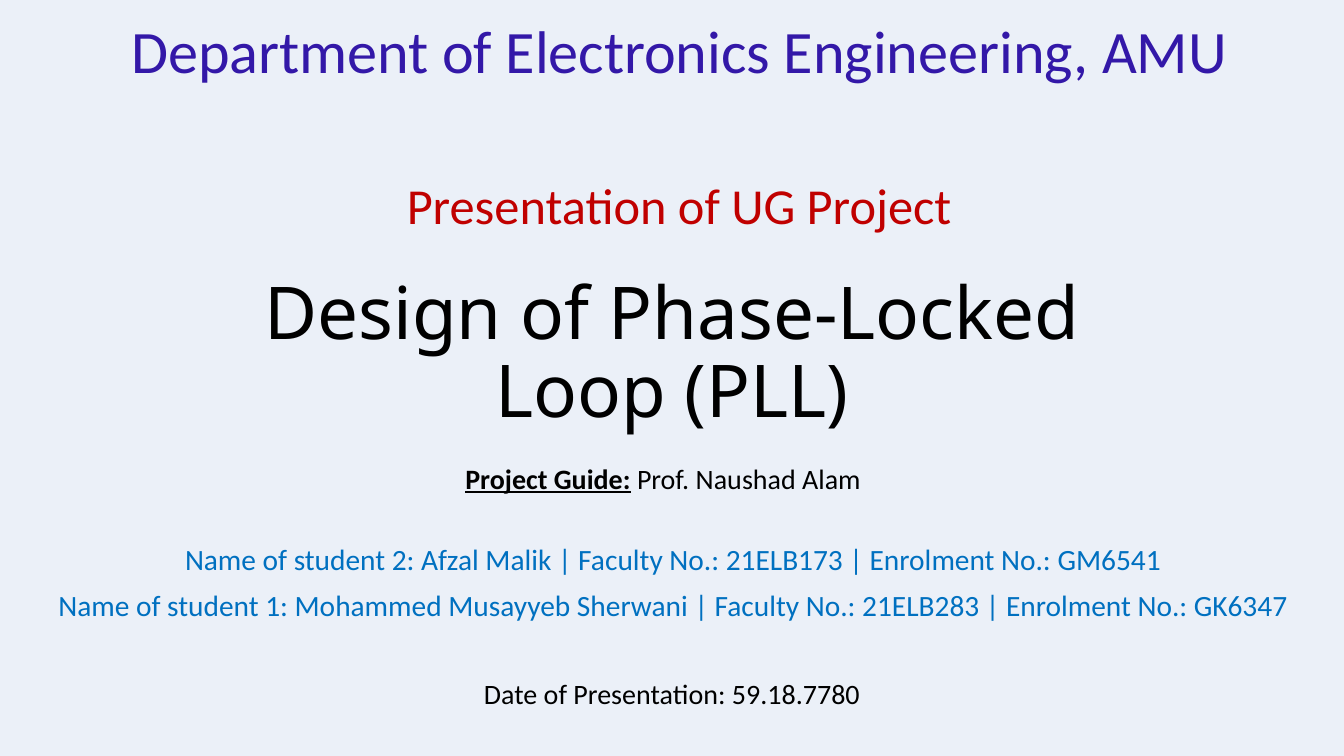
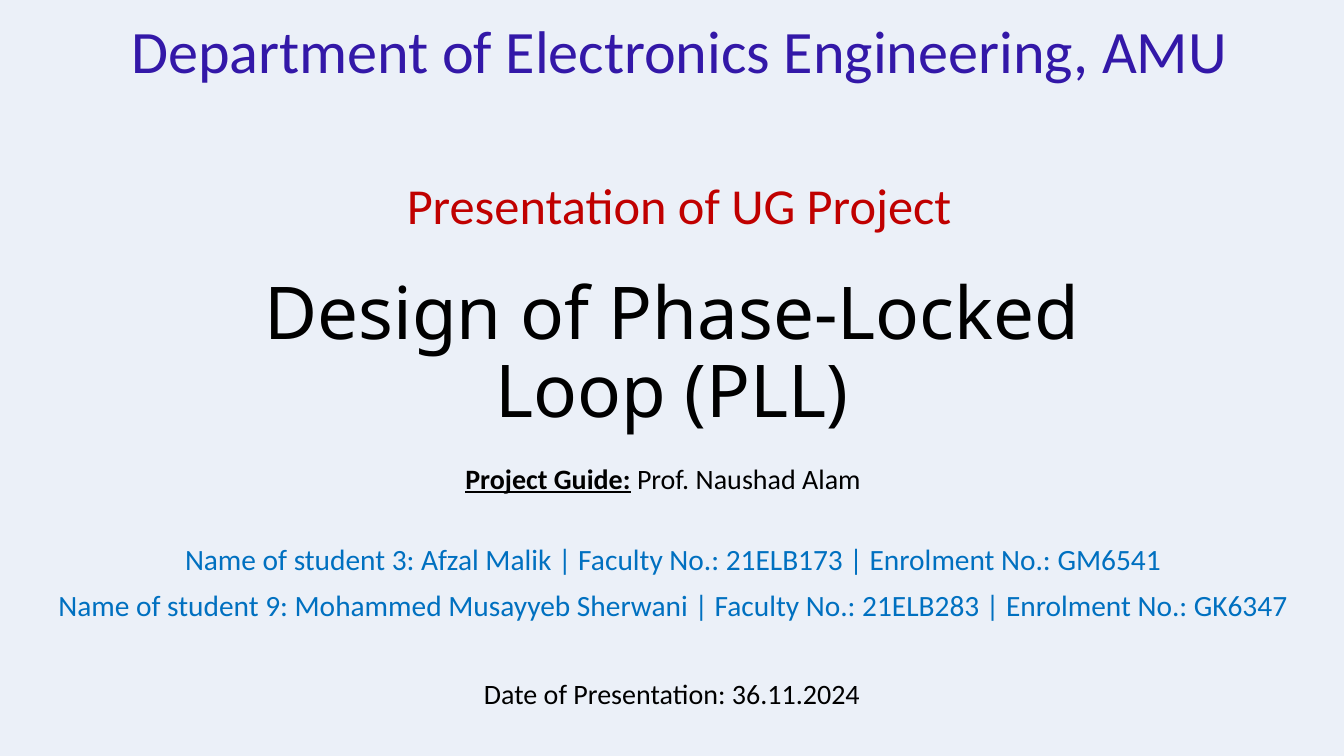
2: 2 -> 3 (403, 561)
1: 1 -> 9 (277, 607)
59.18.7780: 59.18.7780 -> 36.11.2024 (796, 695)
